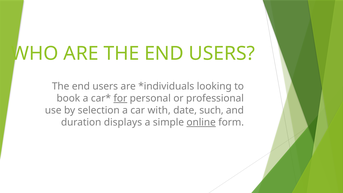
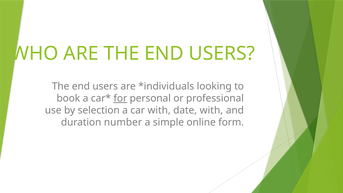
date such: such -> with (211, 110)
displays: displays -> number (123, 122)
online underline: present -> none (201, 122)
